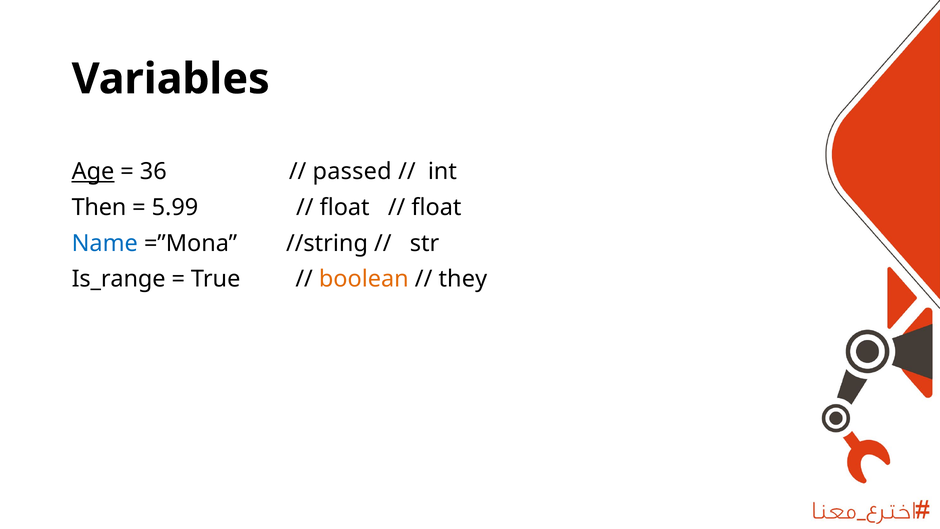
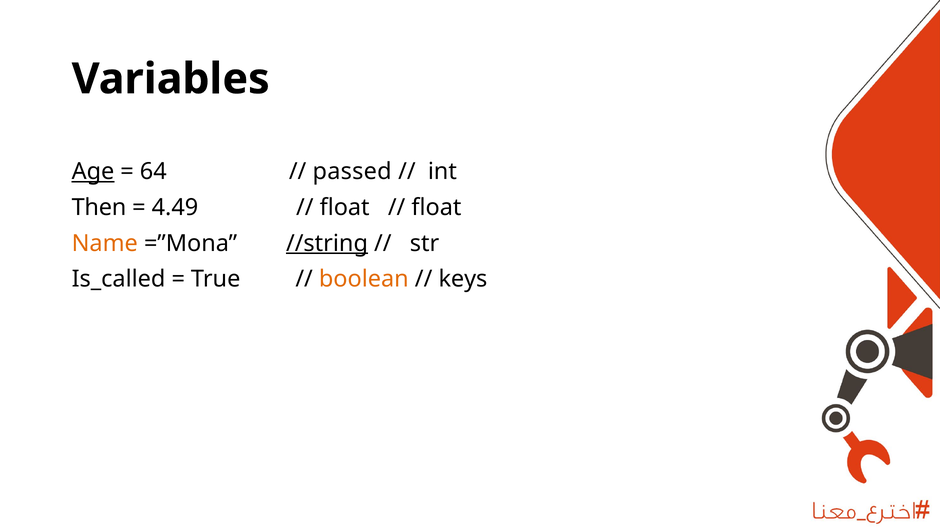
36: 36 -> 64 (153, 172)
5.99: 5.99 -> 4.49 (175, 207)
Name colour: blue -> orange (105, 243)
//string underline: none -> present (327, 243)
Is_range: Is_range -> Is_called (119, 279)
they: they -> keys (463, 279)
